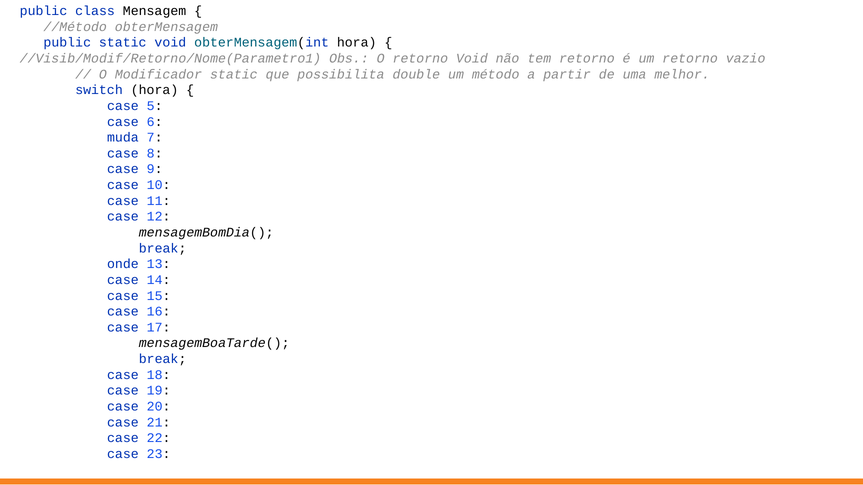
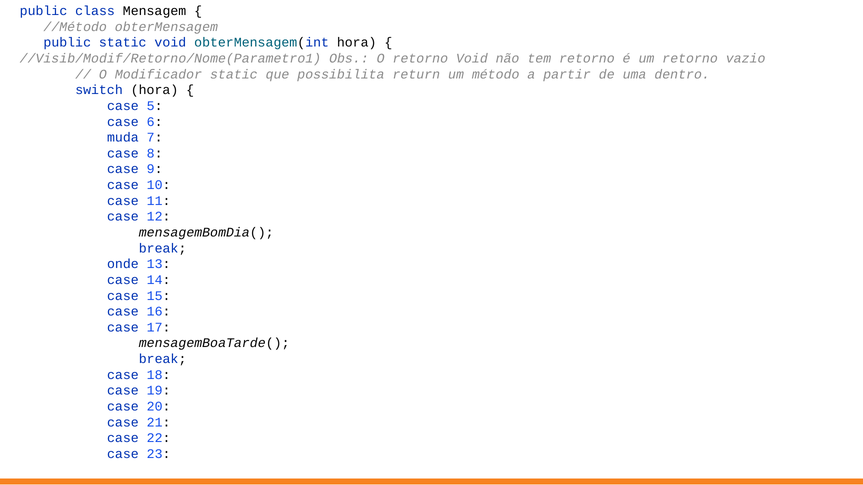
double: double -> return (416, 74)
melhor: melhor -> dentro (682, 74)
